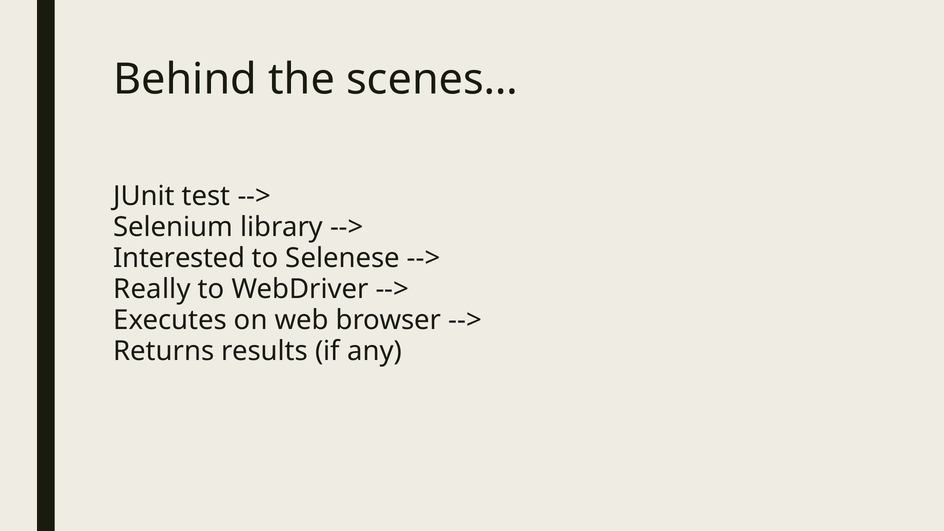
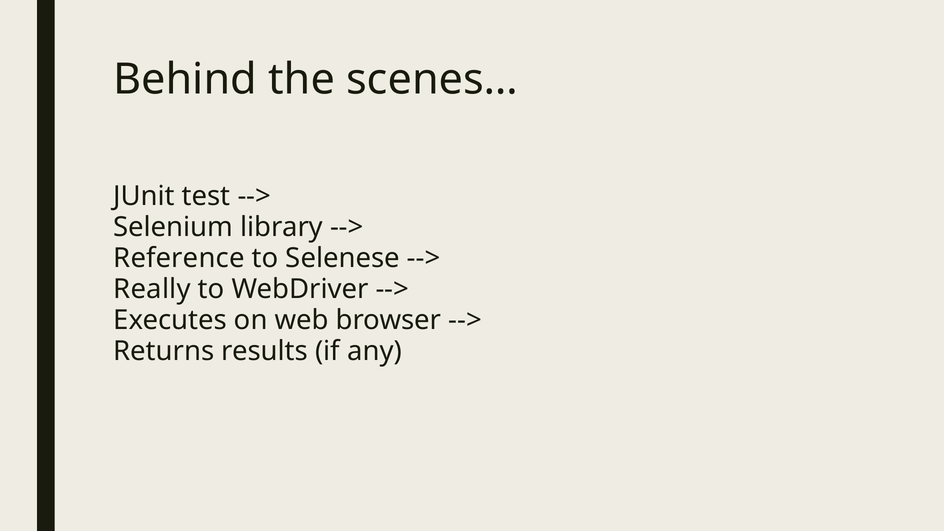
Interested: Interested -> Reference (179, 258)
